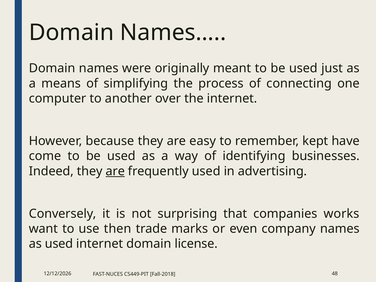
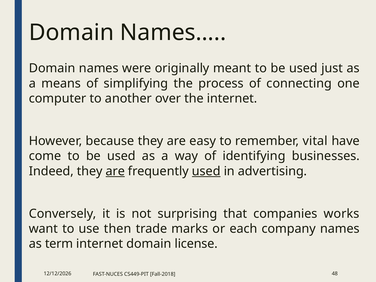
kept: kept -> vital (315, 141)
used underline: none -> present (206, 171)
even: even -> each (243, 229)
as used: used -> term (59, 244)
